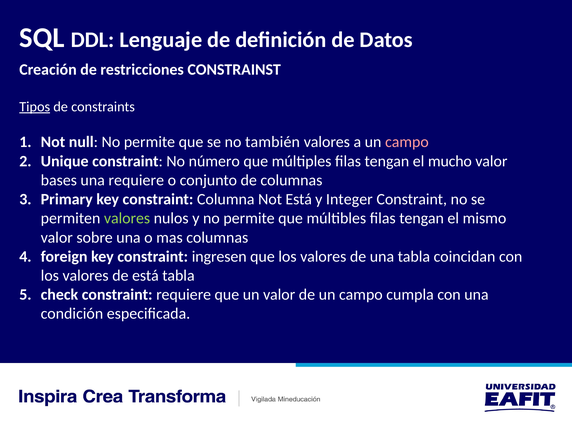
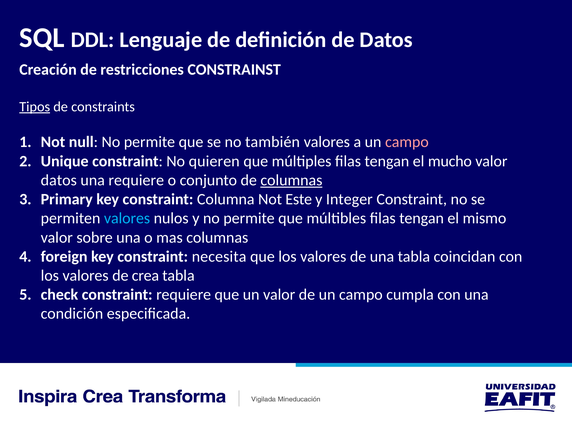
número: número -> quieren (214, 161)
bases: bases -> datos (59, 180)
columnas underline: none -> present (291, 180)
Not Está: Está -> Este (299, 199)
valores colour: light green -> light blue (127, 218)
ingresen: ingresen -> necesita (219, 256)
de está: está -> crea (145, 276)
